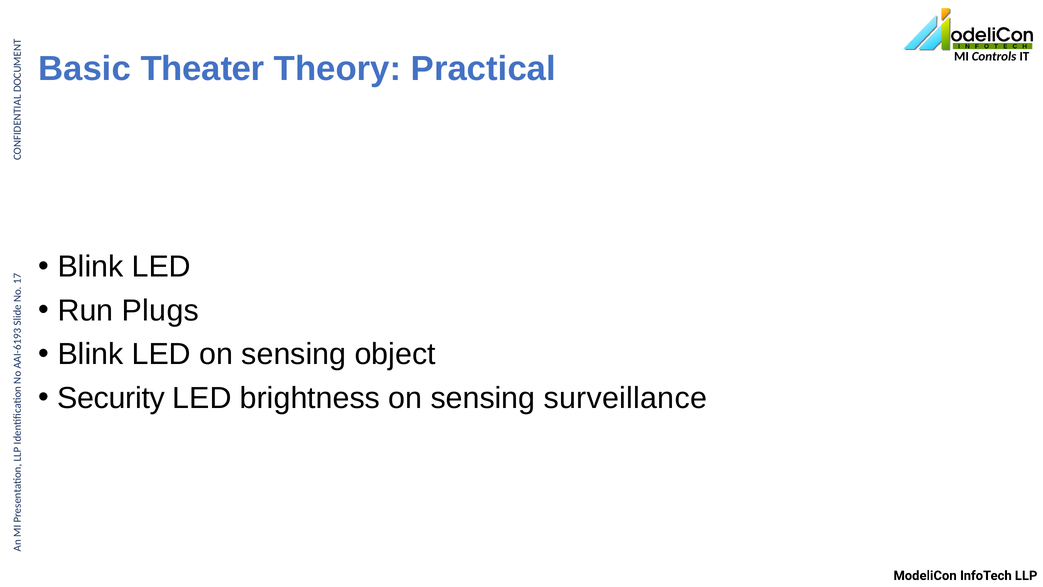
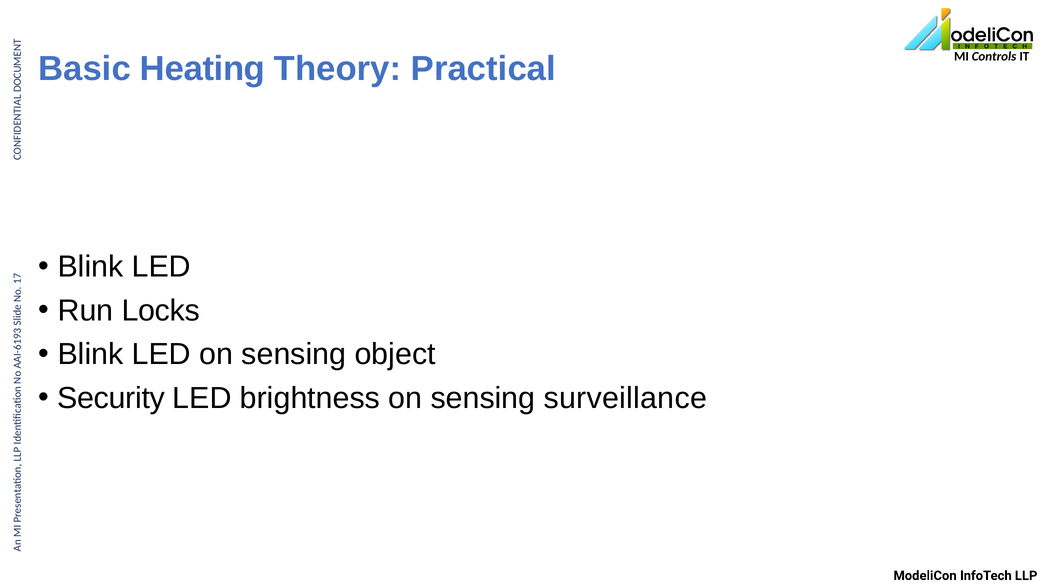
Theater: Theater -> Heating (203, 69)
Plugs: Plugs -> Locks (161, 310)
